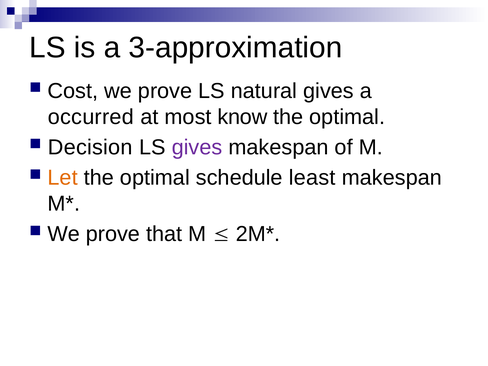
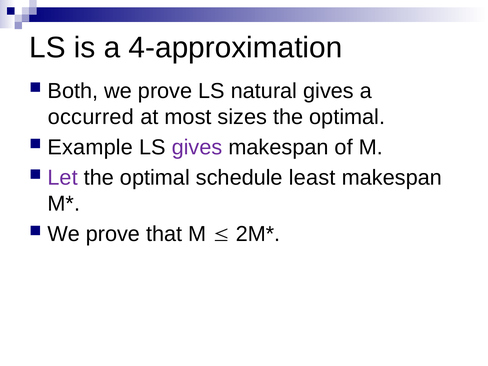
3-approximation: 3-approximation -> 4-approximation (235, 48)
Cost: Cost -> Both (73, 91)
know: know -> sizes (242, 117)
Decision: Decision -> Example (90, 147)
Let colour: orange -> purple (63, 178)
